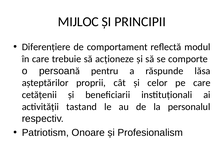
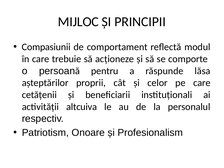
Diferențiere: Diferențiere -> Compasiunii (46, 47)
tastand: tastand -> altcuiva (82, 107)
